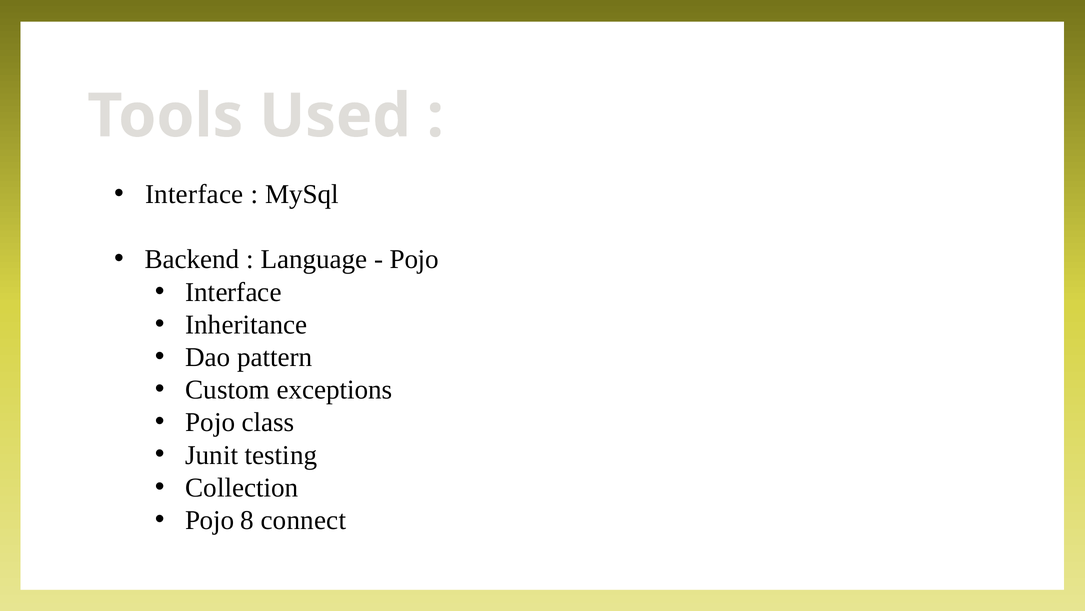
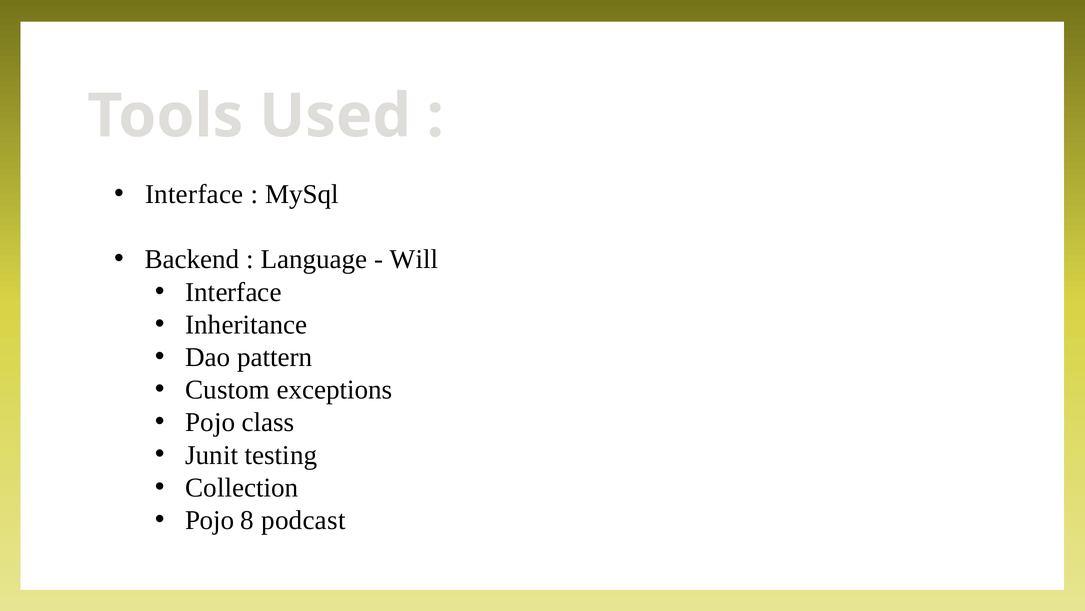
Pojo: Pojo -> Will (414, 259)
connect: connect -> podcast (303, 520)
